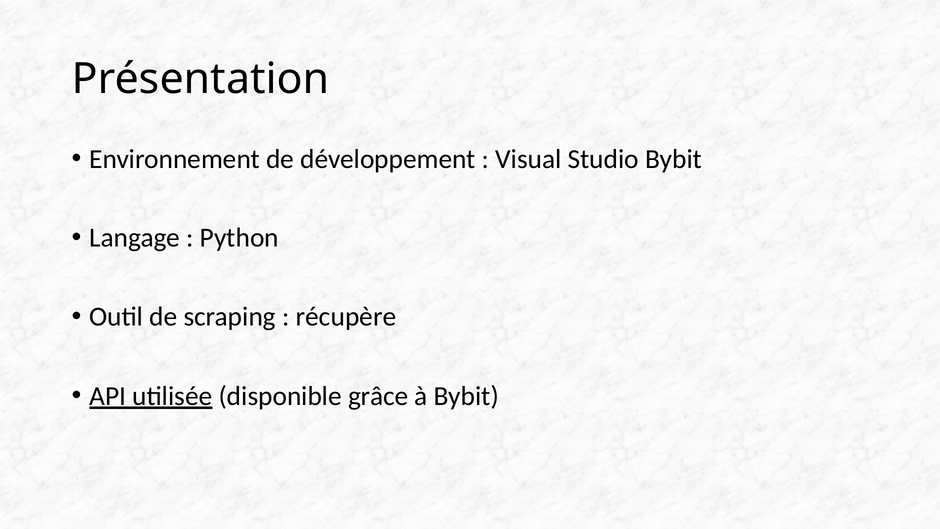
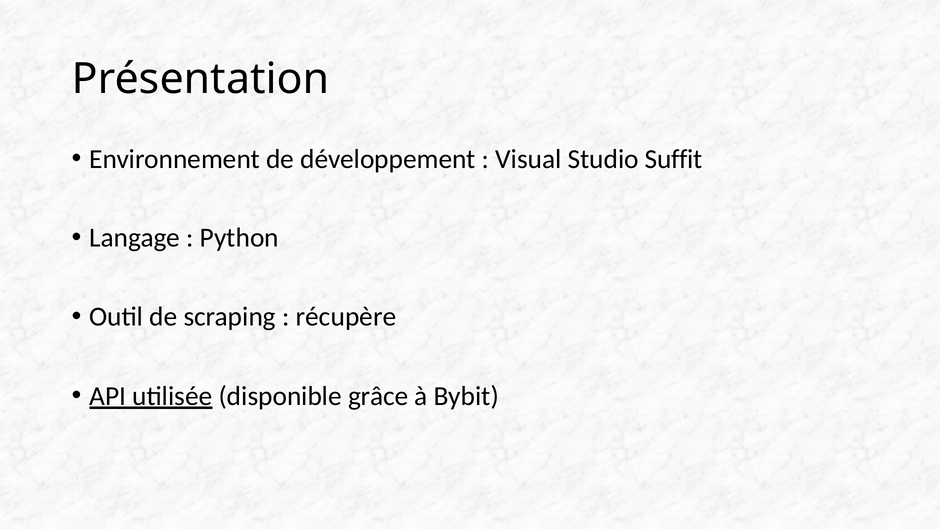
Studio Bybit: Bybit -> Suffit (674, 159)
